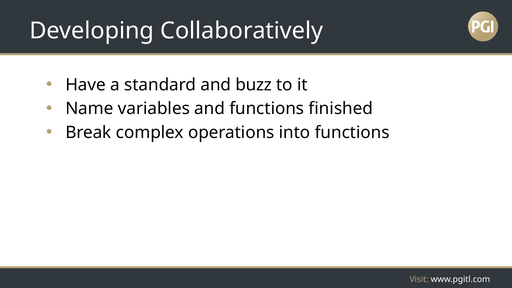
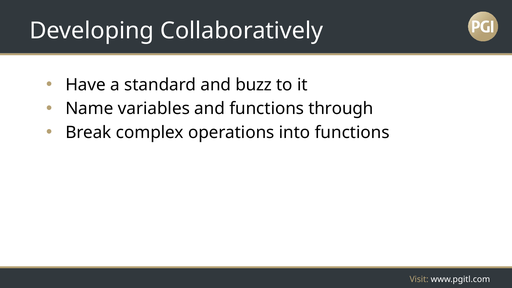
finished: finished -> through (341, 109)
